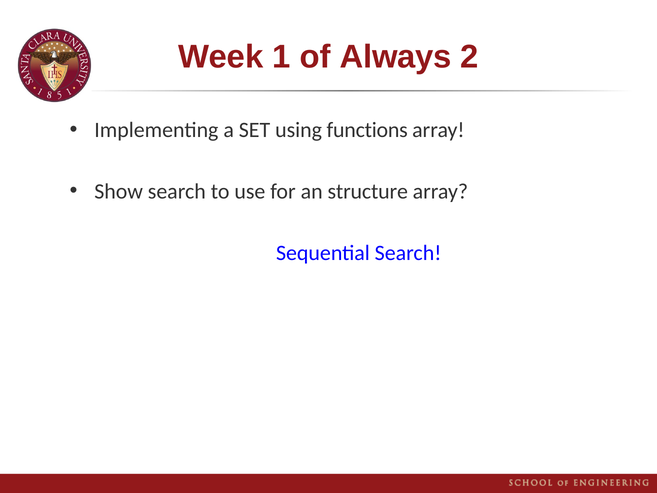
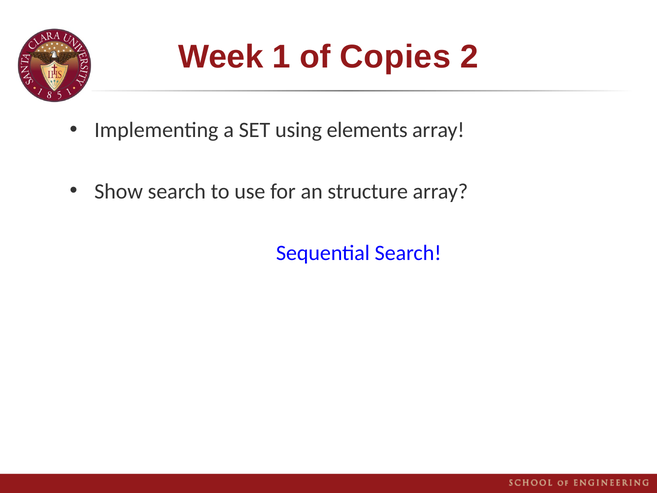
Always: Always -> Copies (395, 57)
functions: functions -> elements (367, 130)
